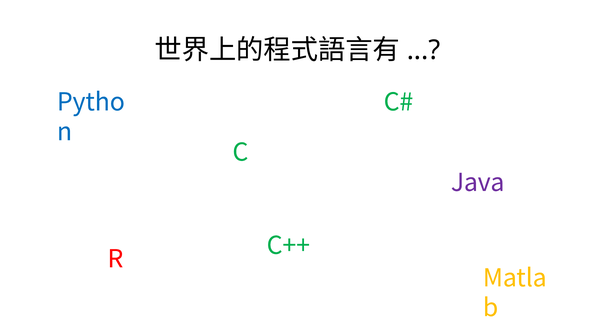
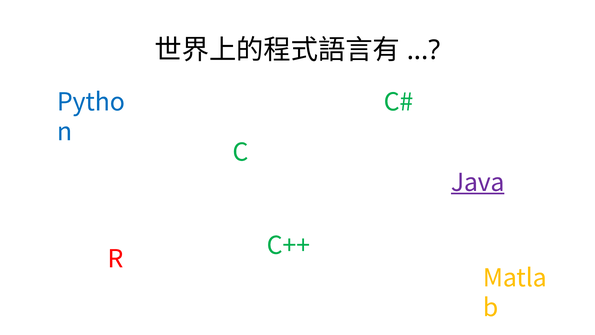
Java underline: none -> present (478, 183)
